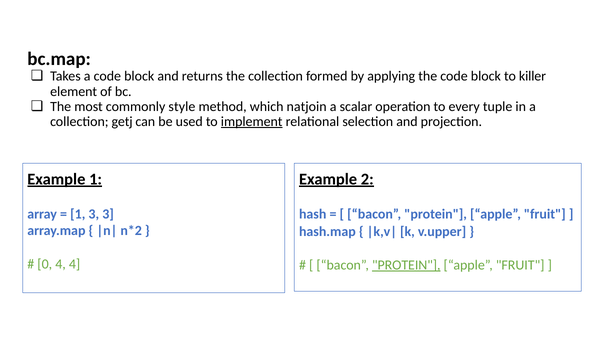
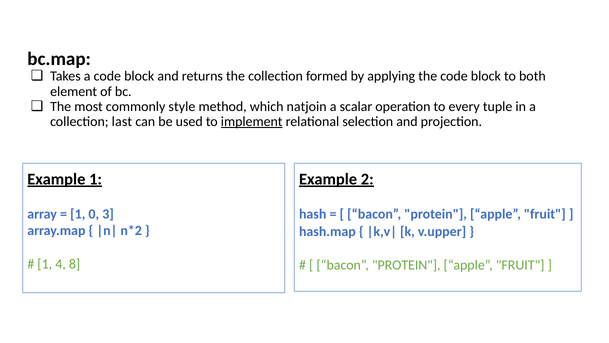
killer: killer -> both (532, 76)
getj: getj -> last (122, 121)
1 3: 3 -> 0 (94, 214)
0: 0 -> 1 (45, 264)
4 4: 4 -> 8 (75, 264)
PROTEIN underline: present -> none (406, 265)
